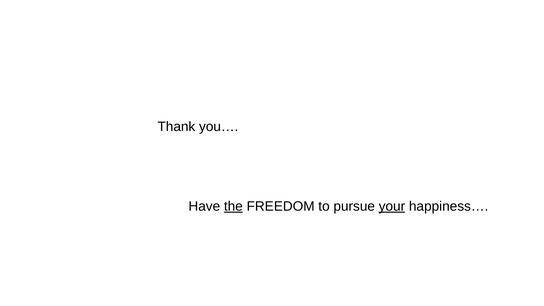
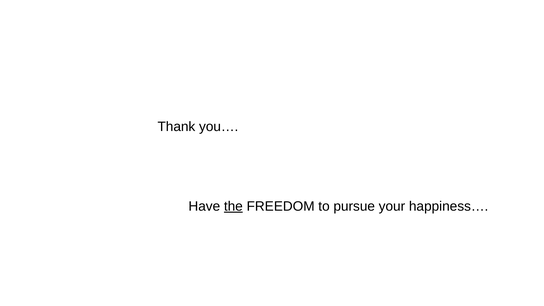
your underline: present -> none (392, 206)
